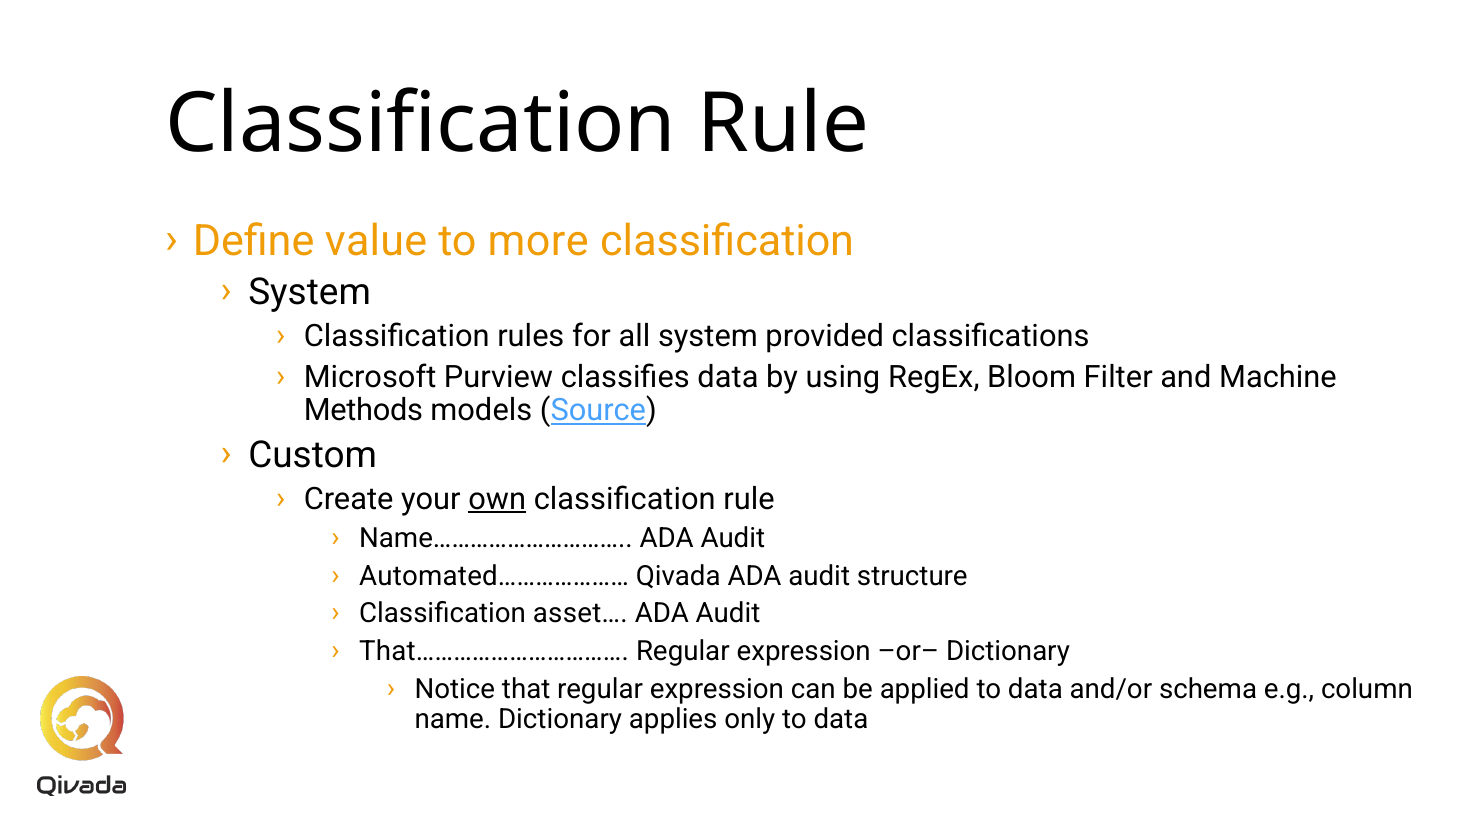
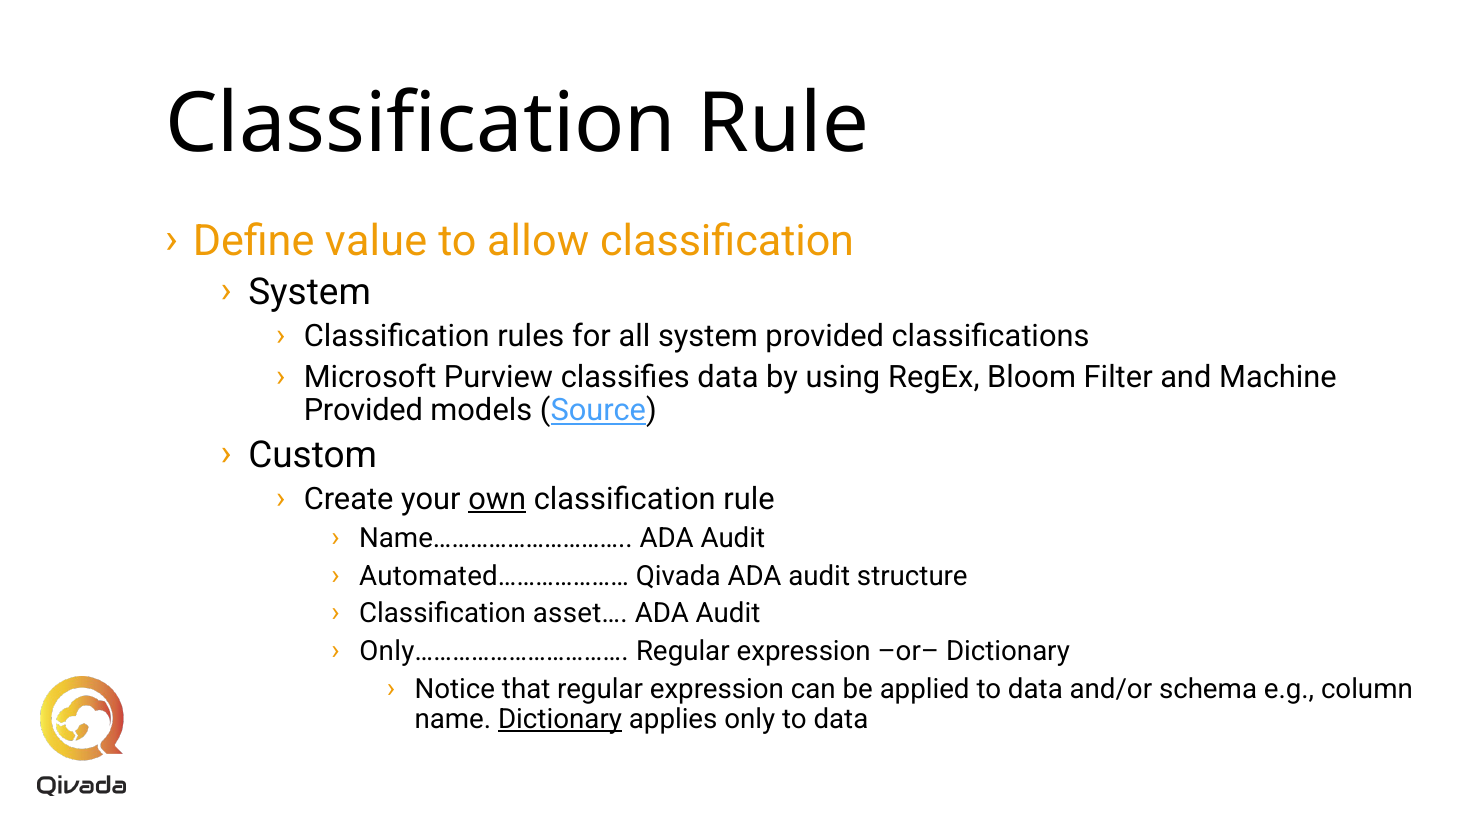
more: more -> allow (538, 241)
Methods: Methods -> Provided (363, 410)
That……………………………: That…………………………… -> Only…………………………… (494, 651)
Dictionary underline: none -> present (560, 718)
